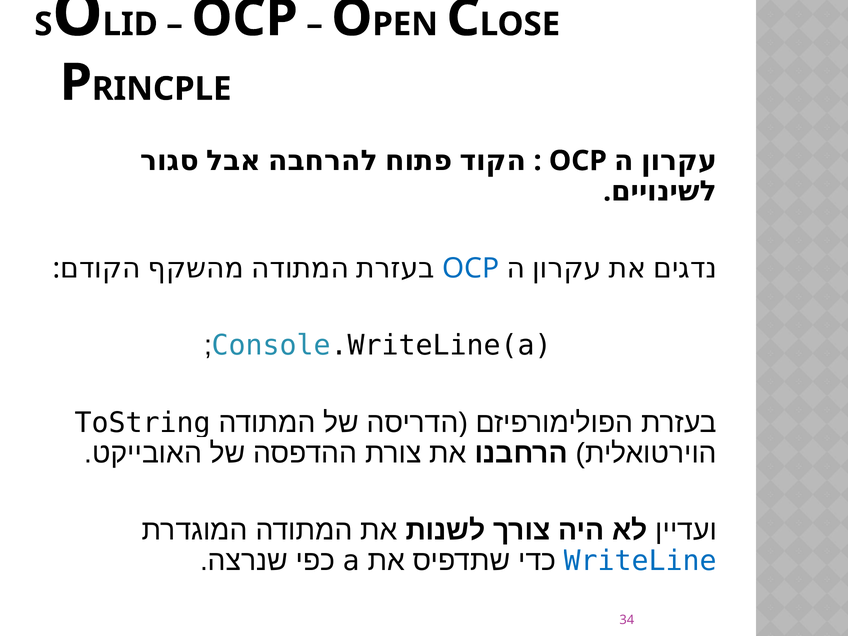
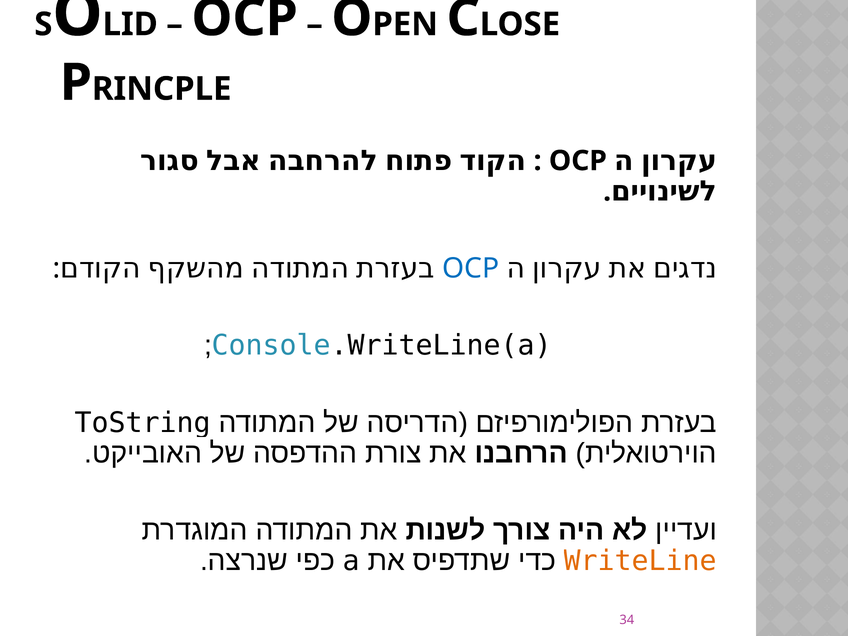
WriteLine colour: blue -> orange (640, 561)
